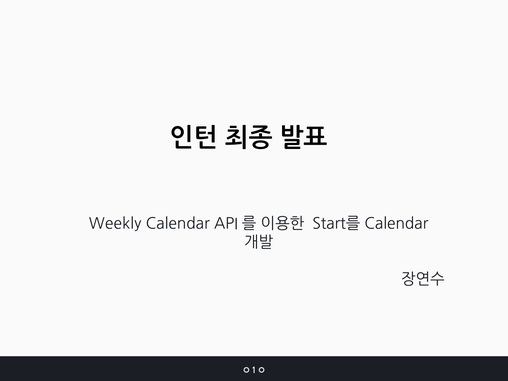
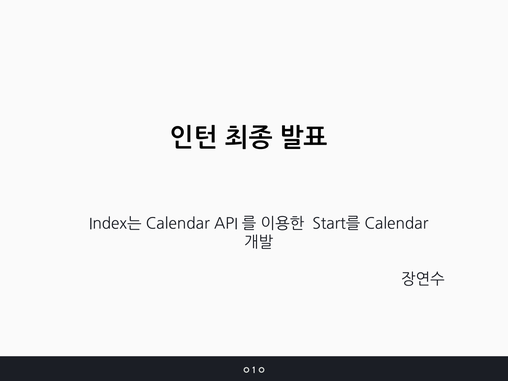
Weekly: Weekly -> Index는 (115, 224)
